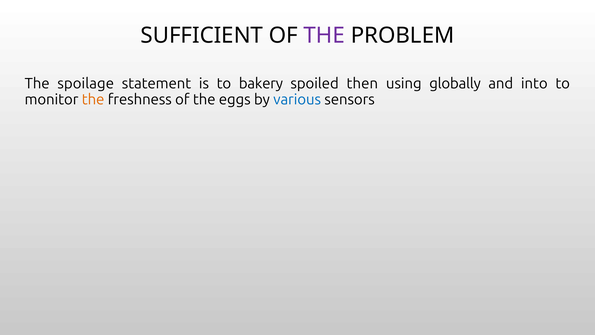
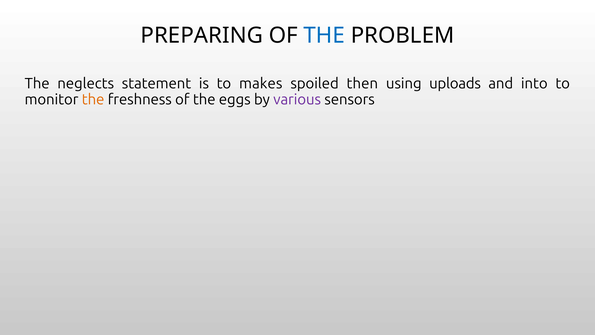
SUFFICIENT: SUFFICIENT -> PREPARING (202, 35)
THE colour: purple -> blue (324, 35)
spoilage: spoilage -> neglects (86, 84)
bakery: bakery -> makes (261, 84)
globally: globally -> uploads (455, 84)
various colour: blue -> purple (297, 100)
